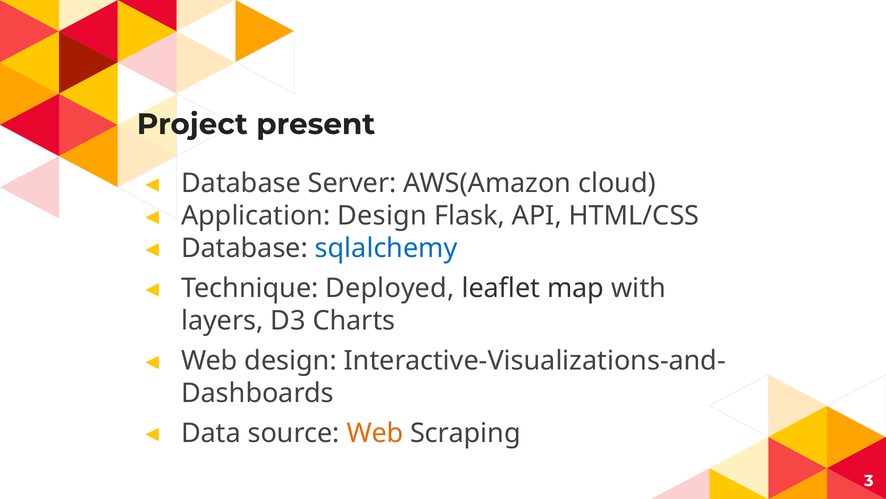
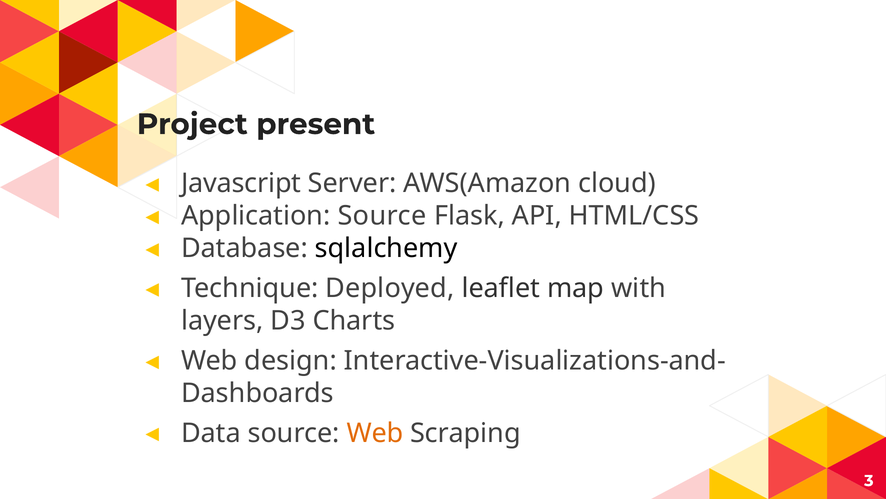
Database: Database -> Javascript (241, 183)
Application Design: Design -> Source (382, 216)
sqlalchemy colour: blue -> black (386, 248)
